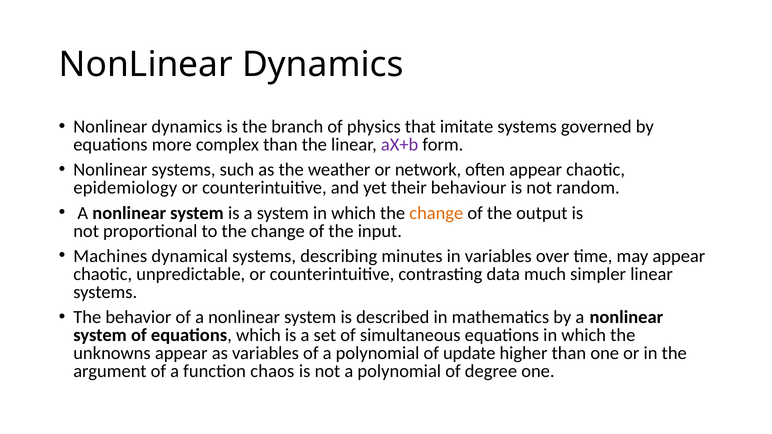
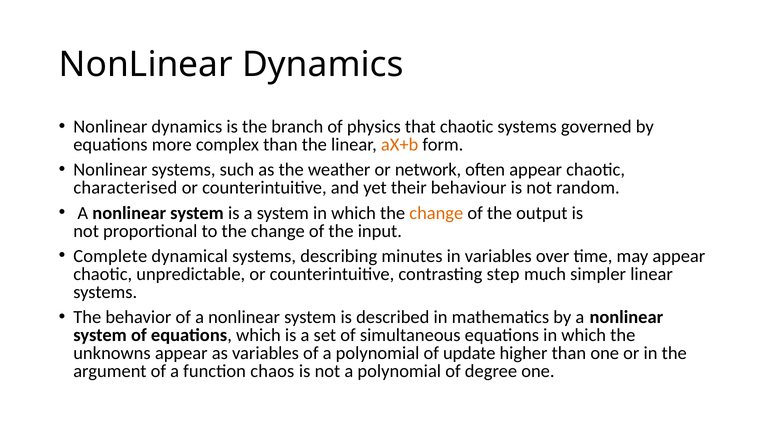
that imitate: imitate -> chaotic (467, 127)
aX+b colour: purple -> orange (400, 145)
epidemiology: epidemiology -> characterised (125, 188)
Machines: Machines -> Complete (110, 256)
data: data -> step (503, 274)
